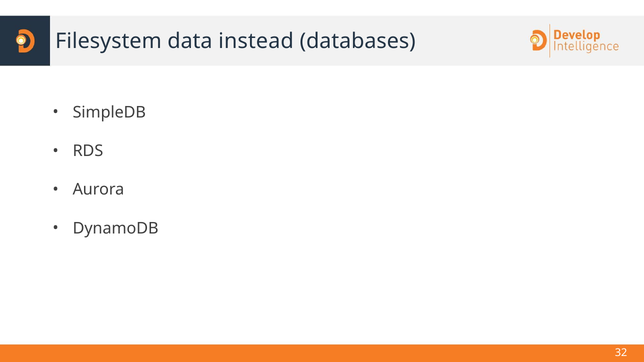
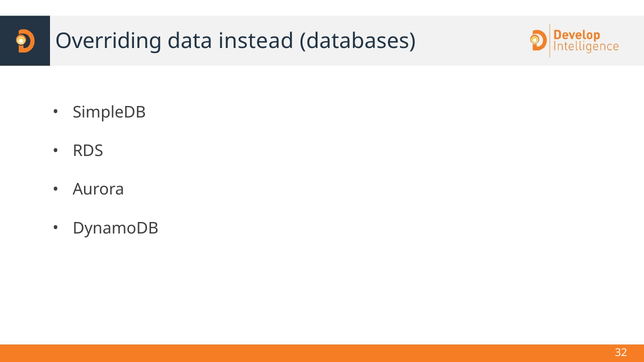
Filesystem: Filesystem -> Overriding (109, 41)
